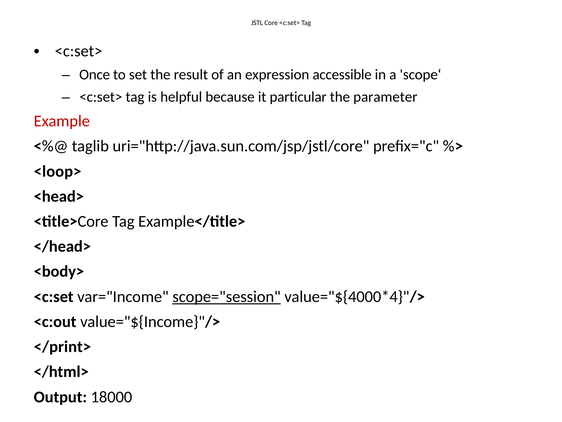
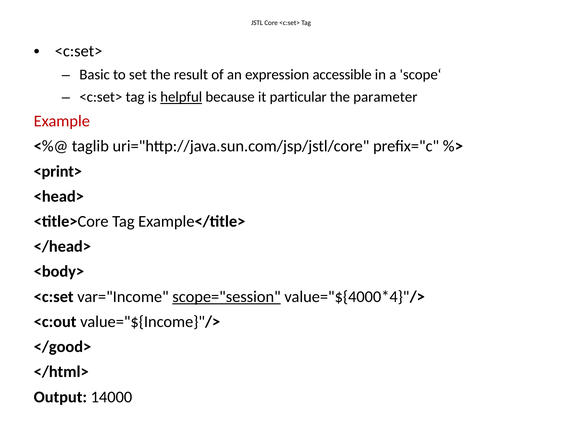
Once: Once -> Basic (95, 75)
helpful underline: none -> present (181, 97)
<loop>: <loop> -> <print> (58, 171)
</print>: </print> -> </good> (62, 346)
18000: 18000 -> 14000 (111, 396)
